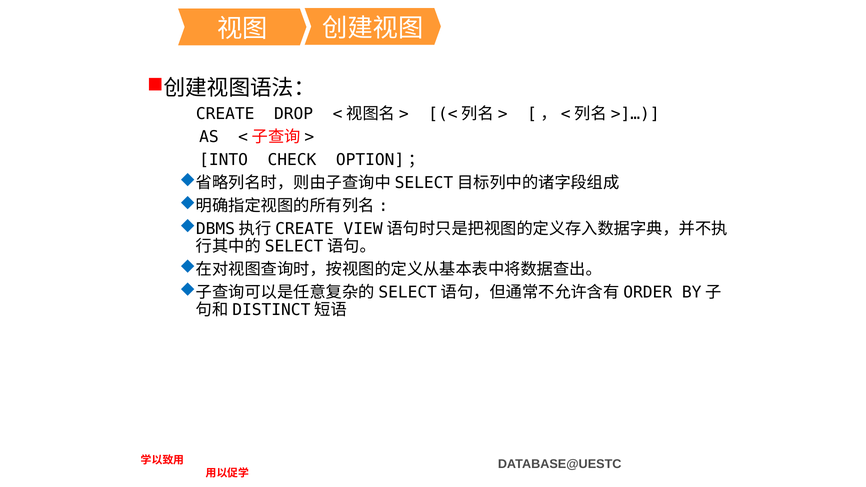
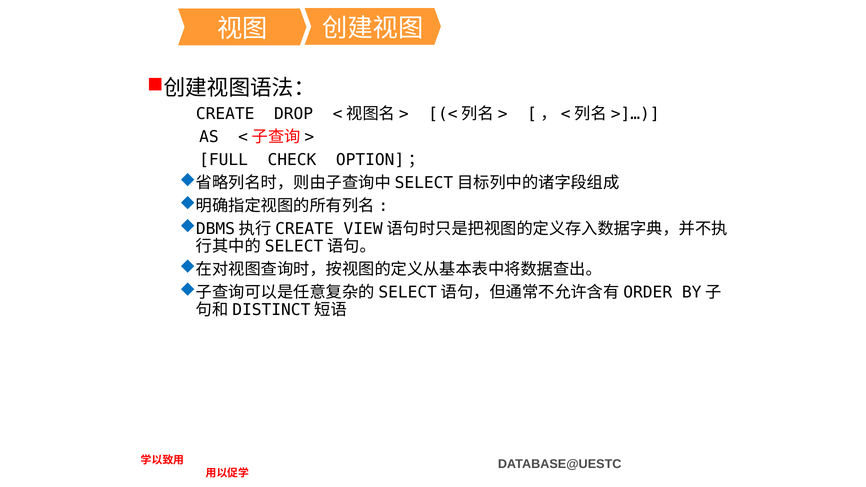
INTO: INTO -> FULL (224, 160)
